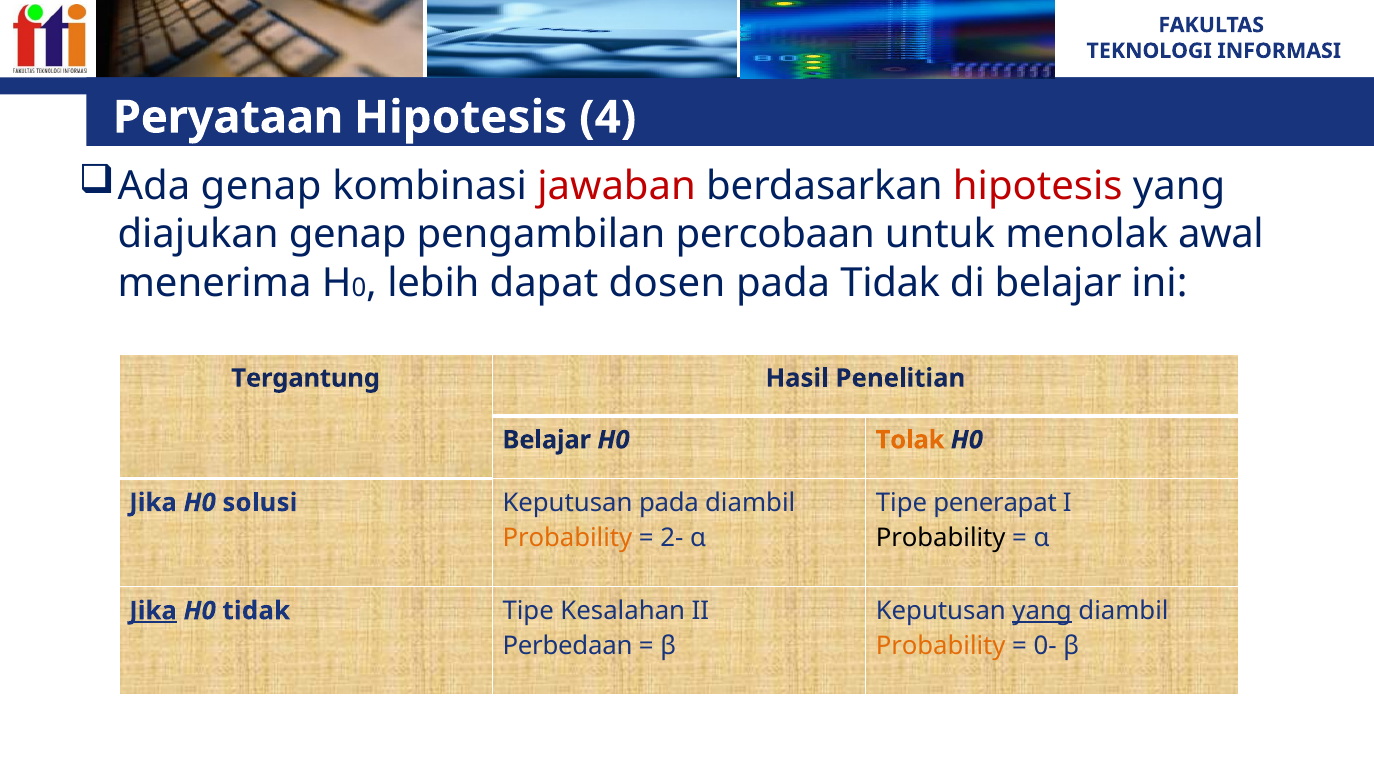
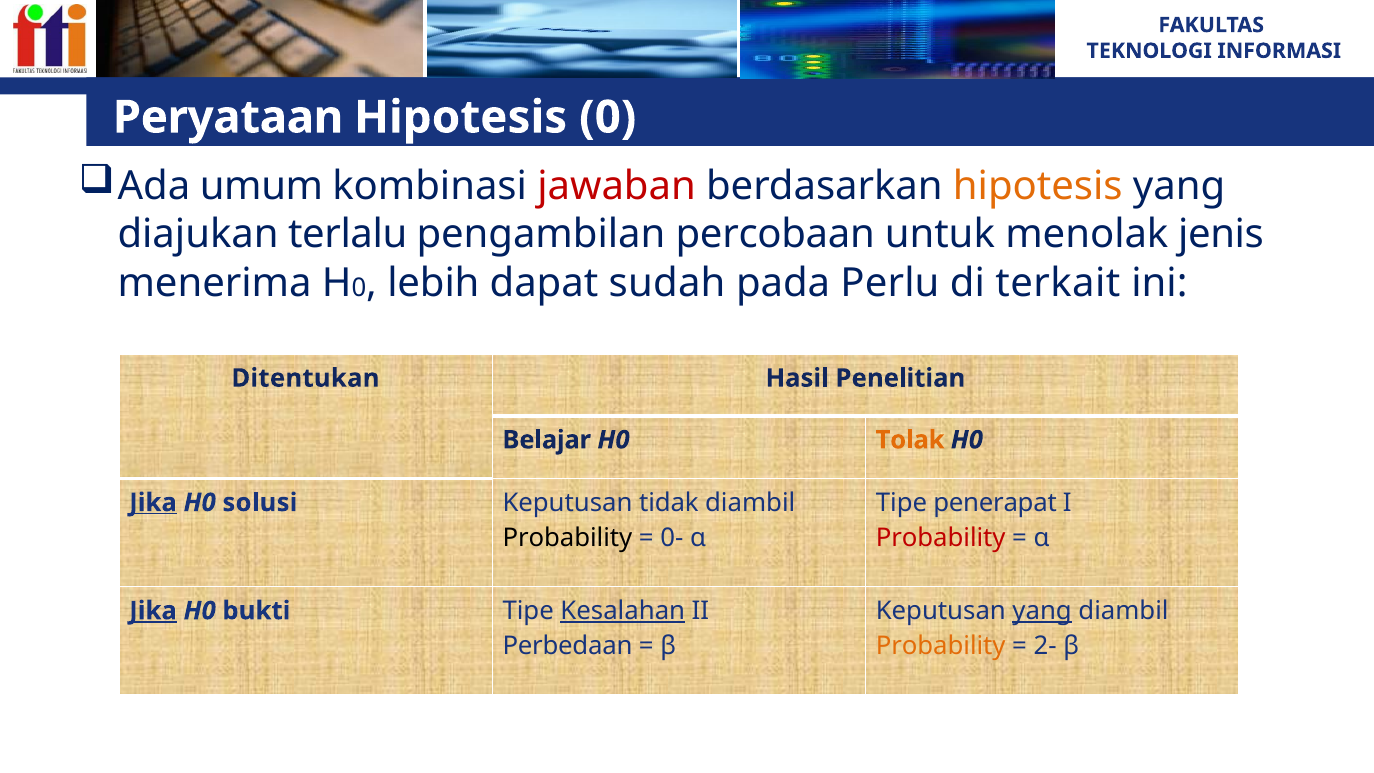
Hipotesis 4: 4 -> 0 (608, 117)
Ada genap: genap -> umum (262, 187)
hipotesis colour: red -> orange (1038, 187)
diajukan genap: genap -> terlalu (348, 235)
awal: awal -> jenis (1221, 235)
dosen: dosen -> sudah (667, 283)
pada Tidak: Tidak -> Perlu (890, 283)
di belajar: belajar -> terkait (1058, 283)
Tergantung: Tergantung -> Ditentukan (305, 378)
Jika underline: none -> present (153, 503)
Keputusan pada: pada -> tidak (669, 503)
Probability colour: orange -> black (567, 538)
2-: 2- -> 0- (672, 538)
Probability colour: black -> red (941, 538)
H0 tidak: tidak -> bukti (256, 611)
Kesalahan underline: none -> present (623, 611)
0-: 0- -> 2- (1045, 646)
